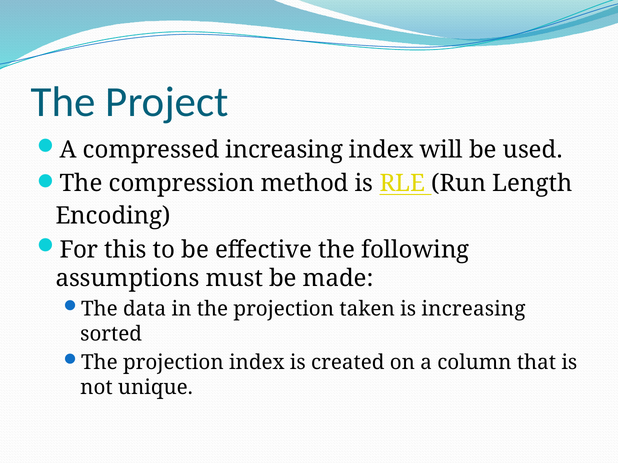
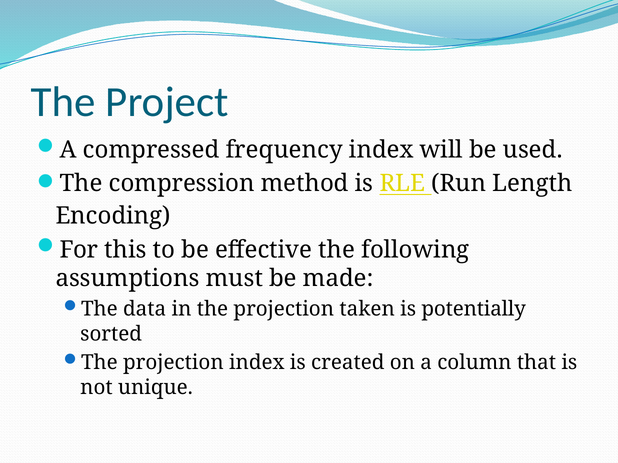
compressed increasing: increasing -> frequency (284, 150)
is increasing: increasing -> potentially (474, 309)
